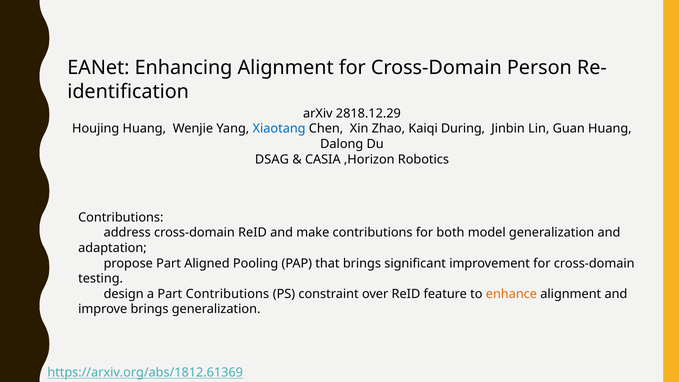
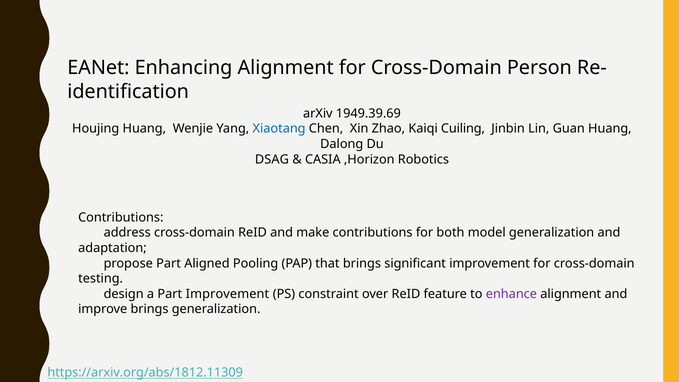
2818.12.29: 2818.12.29 -> 1949.39.69 (368, 113)
During: During -> Cuiling (463, 129)
Part Contributions: Contributions -> Improvement (227, 294)
enhance colour: orange -> purple (511, 294)
https://arxiv.org/abs/1812.61369: https://arxiv.org/abs/1812.61369 -> https://arxiv.org/abs/1812.11309 (145, 372)
